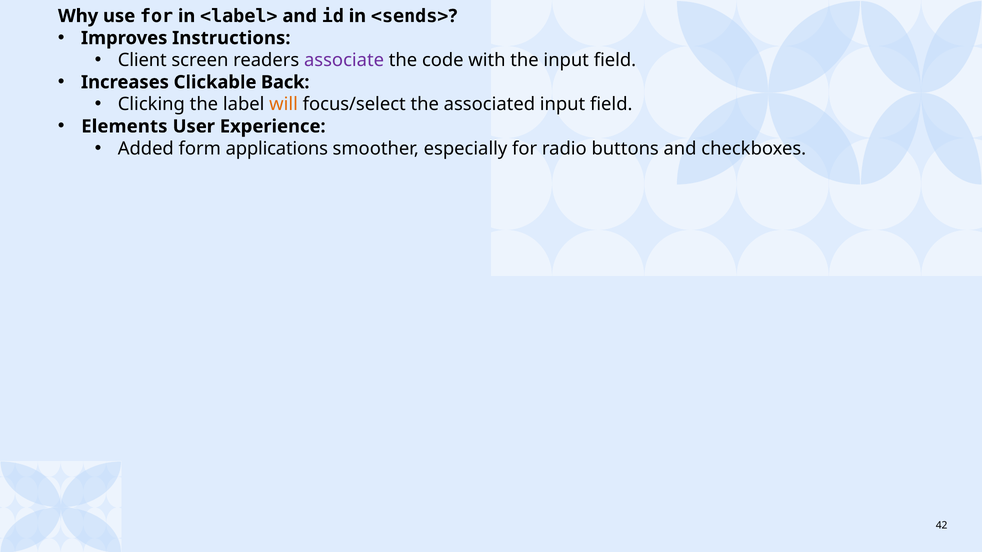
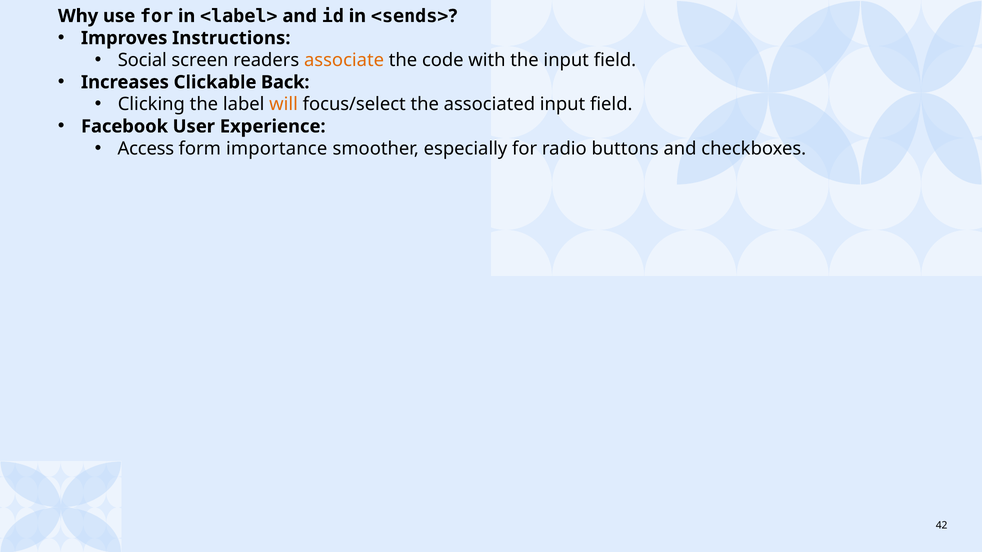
Client: Client -> Social (142, 60)
associate colour: purple -> orange (344, 60)
Elements: Elements -> Facebook (124, 126)
Added: Added -> Access (146, 149)
applications: applications -> importance (277, 149)
